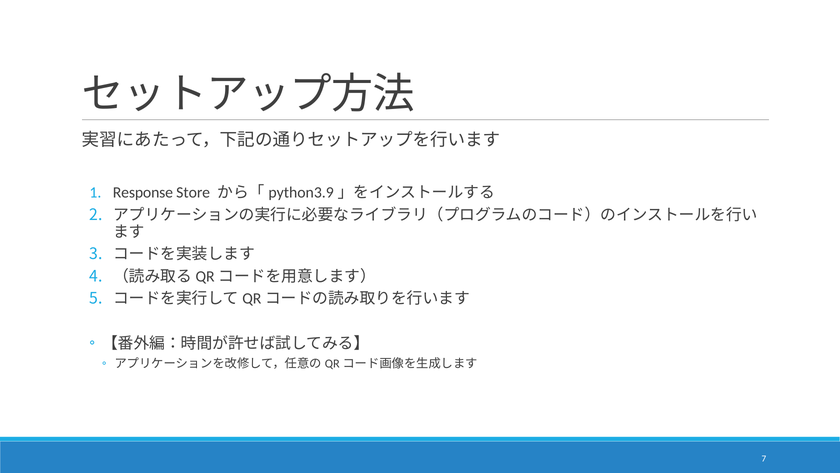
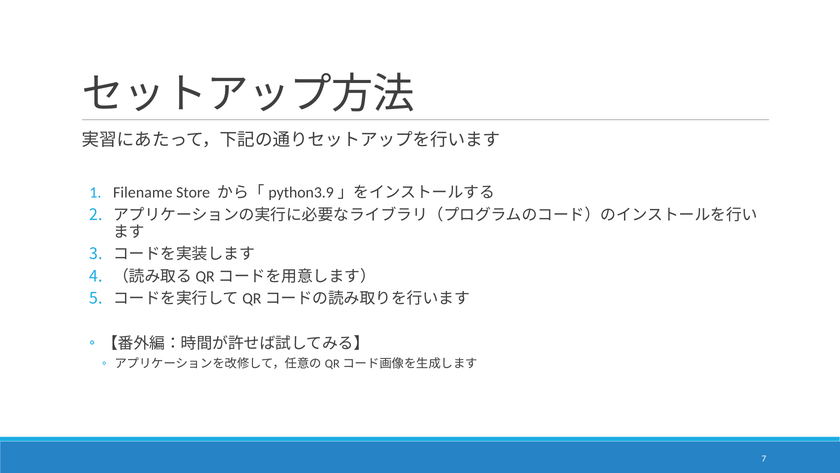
Response: Response -> Filename (143, 192)
